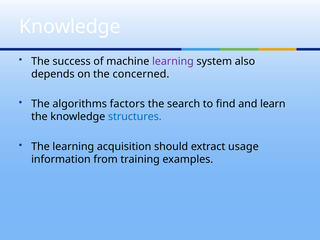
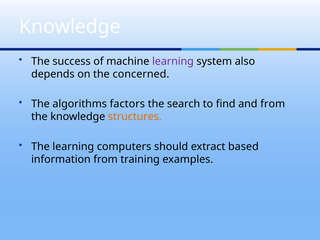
and learn: learn -> from (273, 104)
structures colour: blue -> orange (135, 117)
acquisition: acquisition -> computers (124, 147)
usage: usage -> based (243, 147)
